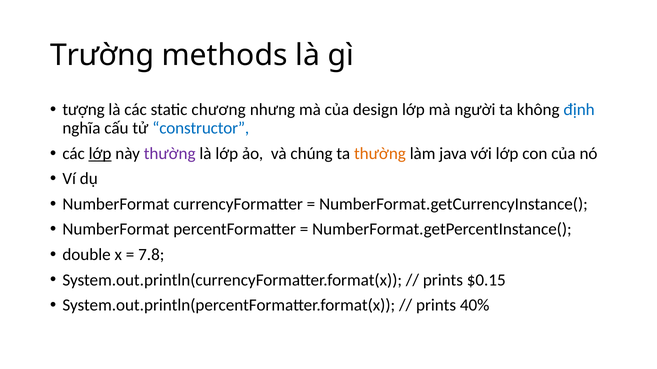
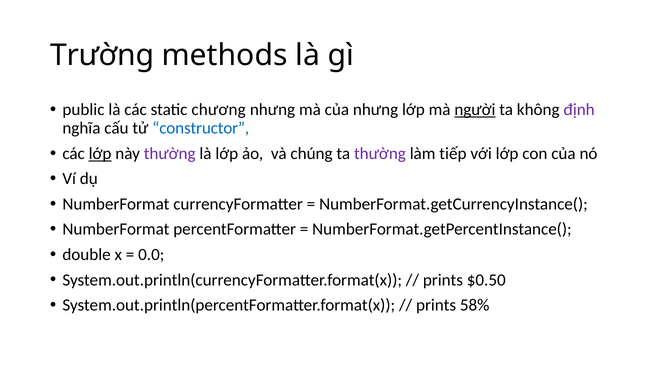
tượng: tượng -> public (83, 110)
của design: design -> nhưng (376, 110)
người underline: none -> present (475, 110)
định colour: blue -> purple (579, 110)
thường colour: orange -> purple (380, 154)
java: java -> tiếp (453, 154)
7.8: 7.8 -> 0.0 (151, 255)
$0.15: $0.15 -> $0.50 (486, 280)
40%: 40% -> 58% (475, 306)
